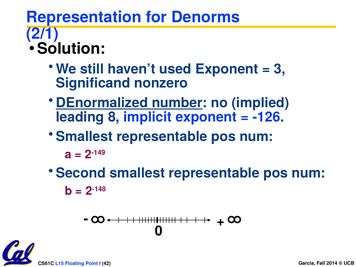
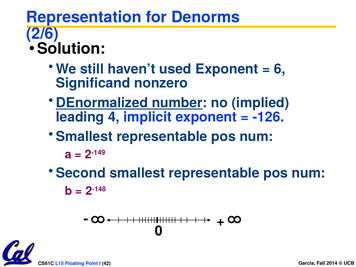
2/1: 2/1 -> 2/6 (42, 34)
3: 3 -> 6 (280, 69)
8: 8 -> 4 (114, 117)
